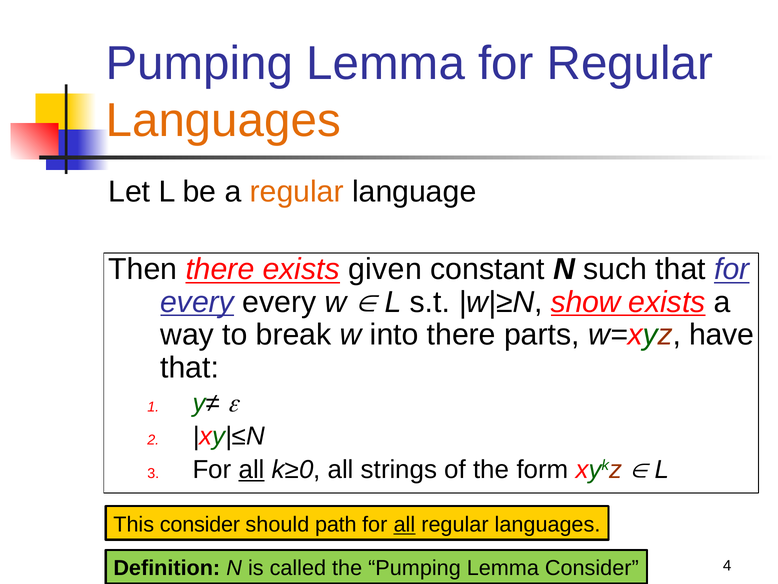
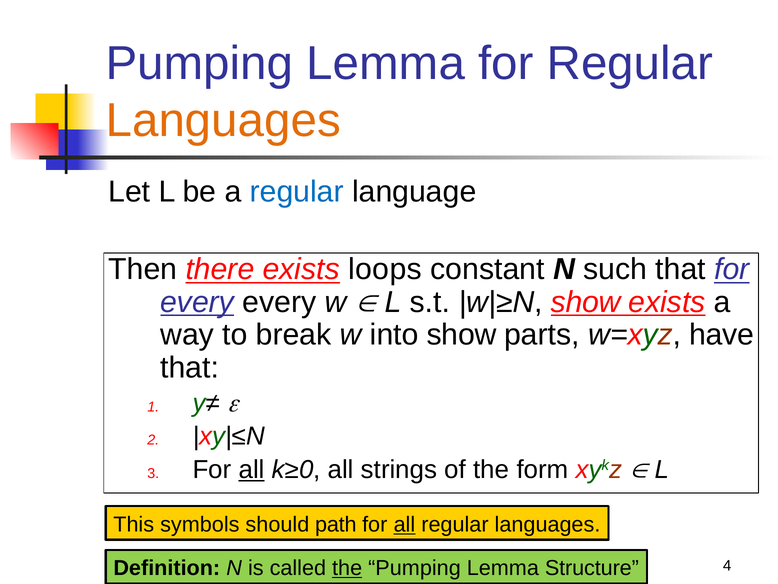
regular colour: orange -> blue (297, 192)
given: given -> loops (385, 269)
into there: there -> show (462, 335)
This consider: consider -> symbols (200, 524)
the underline: none -> present (347, 568)
Lemma Consider: Consider -> Structure (592, 568)
